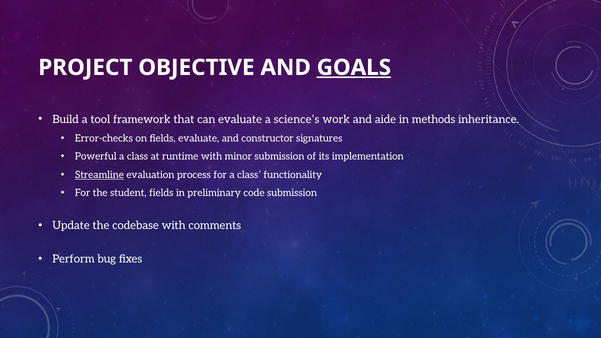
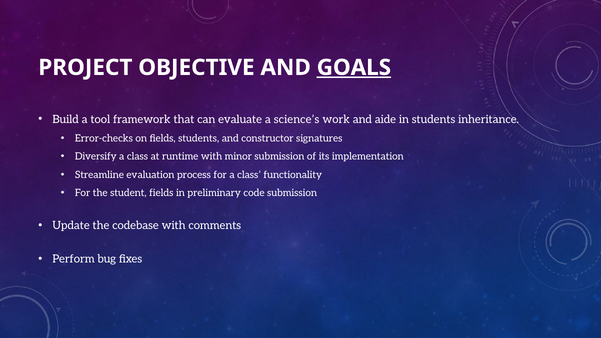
in methods: methods -> students (434, 119)
fields evaluate: evaluate -> students (199, 138)
Powerful: Powerful -> Diversify (96, 157)
Streamline underline: present -> none (99, 175)
